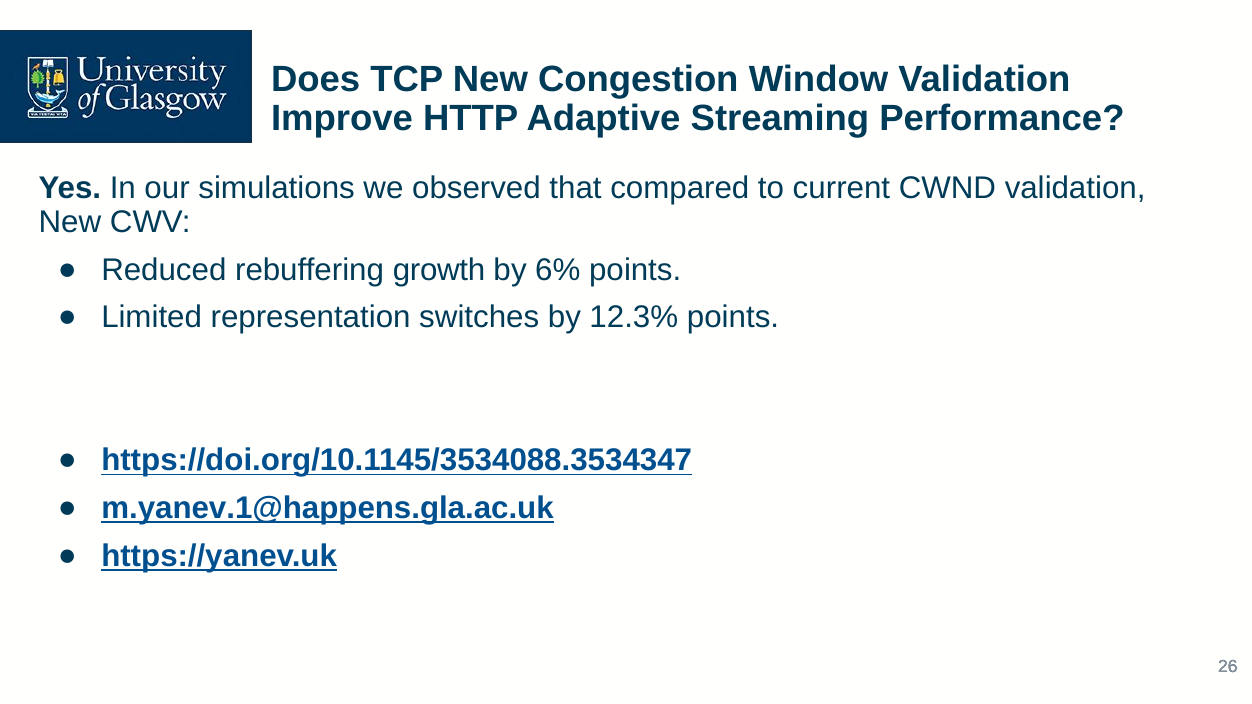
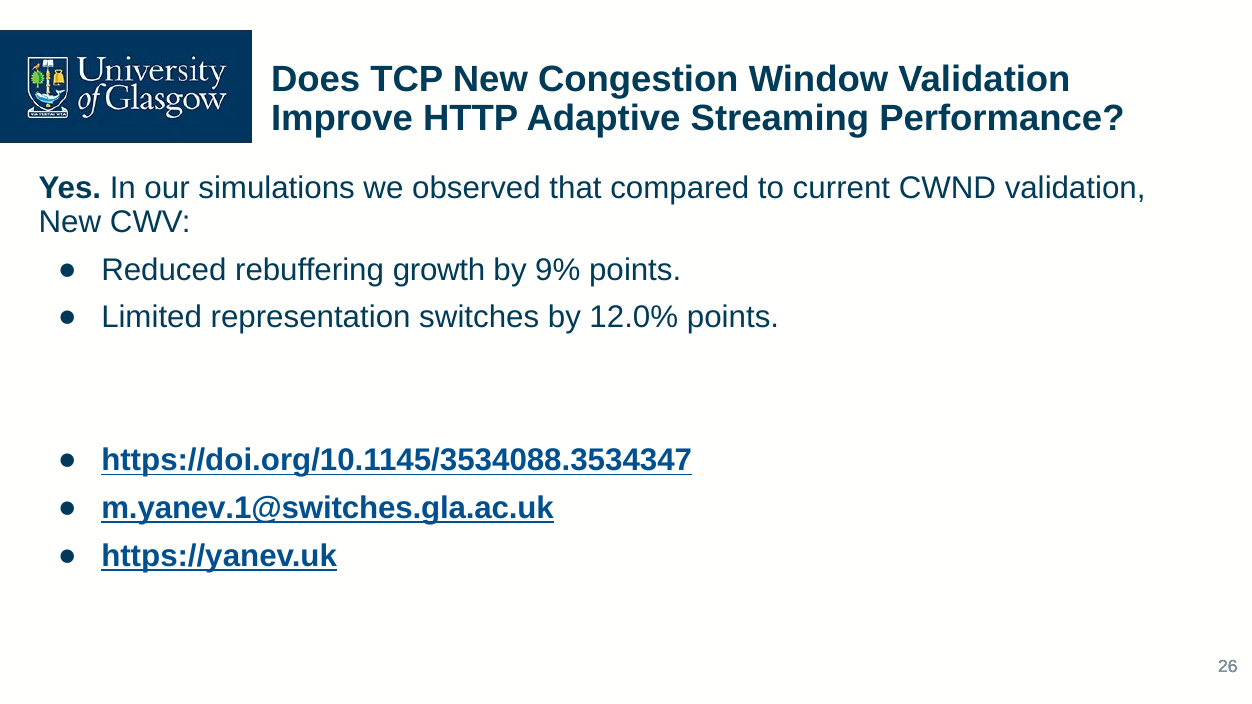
6%: 6% -> 9% (558, 270)
12.3%: 12.3% -> 12.0% (634, 318)
m.yanev.1@happens.gla.ac.uk: m.yanev.1@happens.gla.ac.uk -> m.yanev.1@switches.gla.ac.uk (328, 509)
